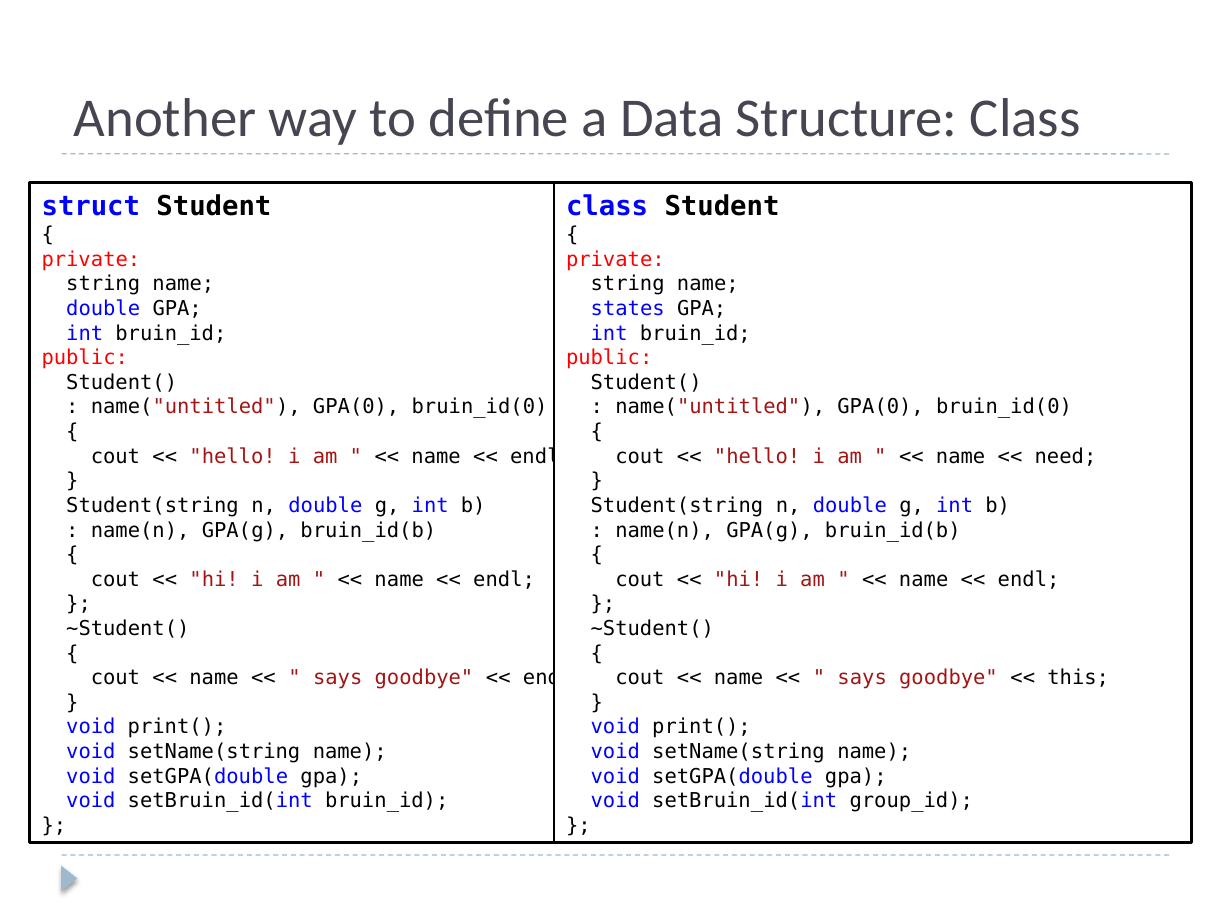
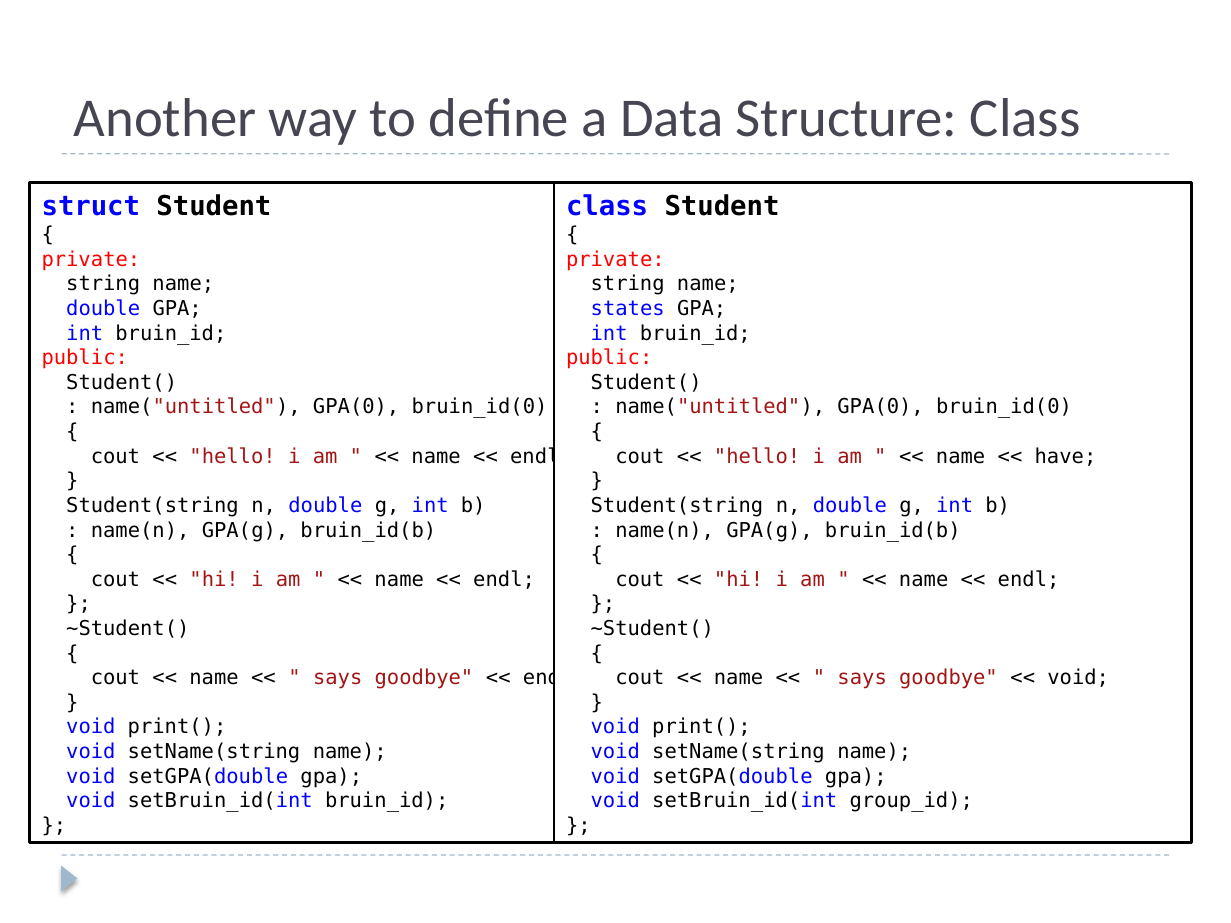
need: need -> have (1066, 457)
this: this -> void (1078, 678)
